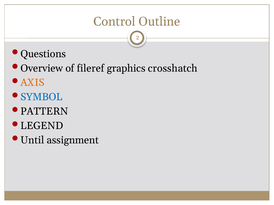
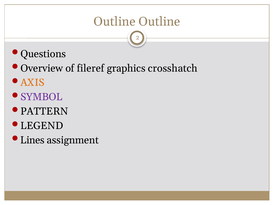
Control: Control -> Outline (114, 22)
SYMBOL colour: blue -> purple (42, 97)
Until: Until -> Lines (32, 140)
